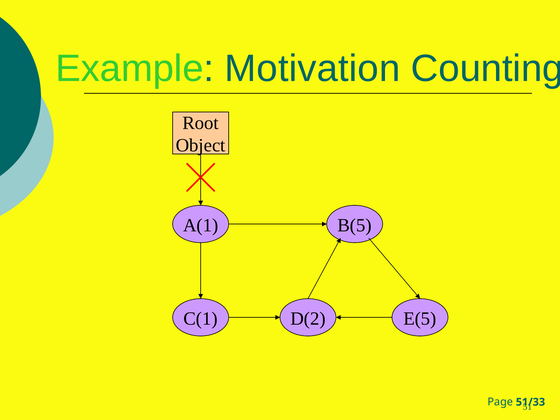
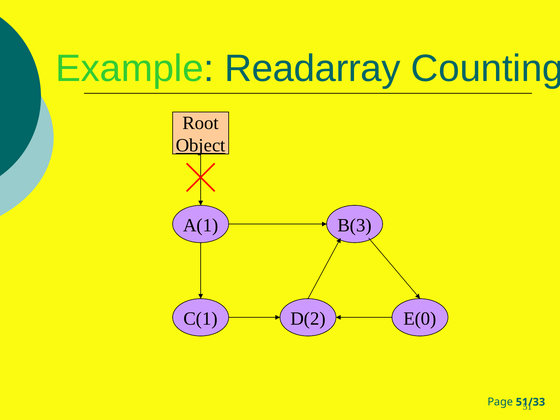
Motivation: Motivation -> Readarray (313, 69)
Object underline: none -> present (201, 146)
B(5: B(5 -> B(3 (355, 225)
E(5: E(5 -> E(0 (420, 319)
